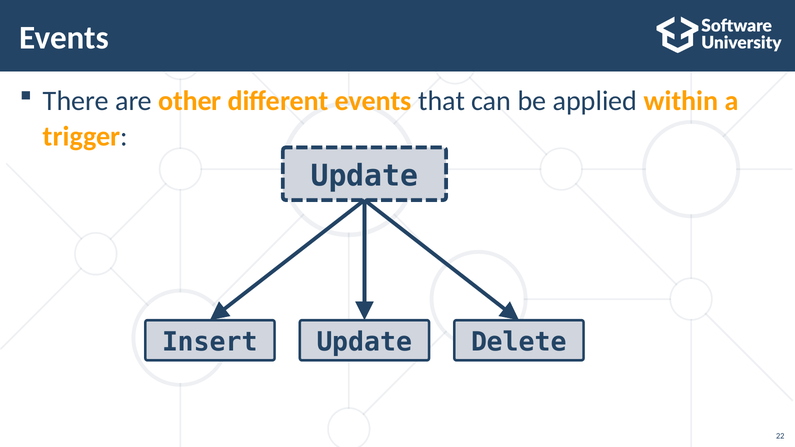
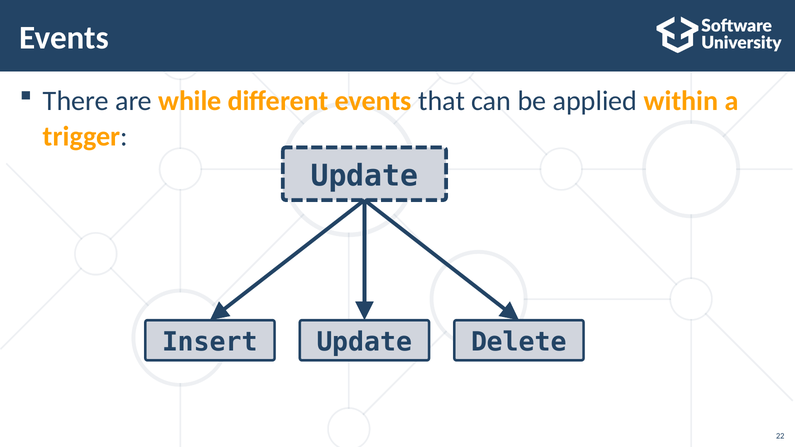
other: other -> while (190, 101)
